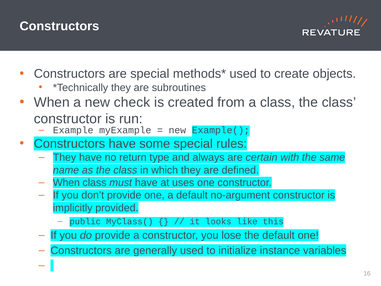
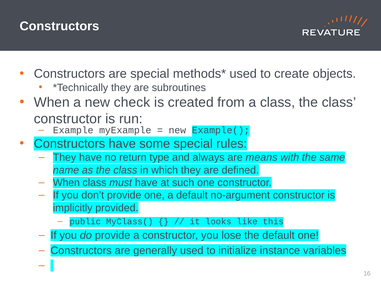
certain: certain -> means (262, 157)
uses: uses -> such (183, 182)
